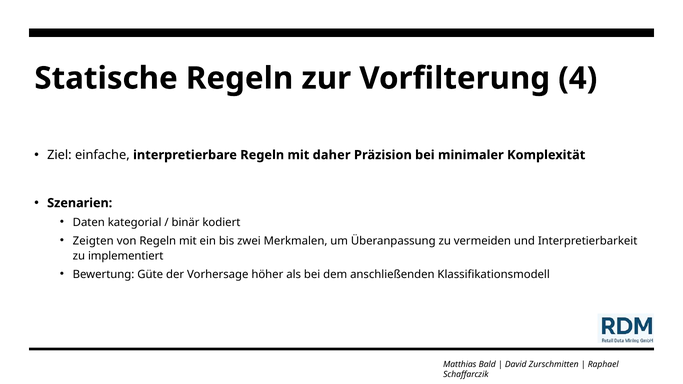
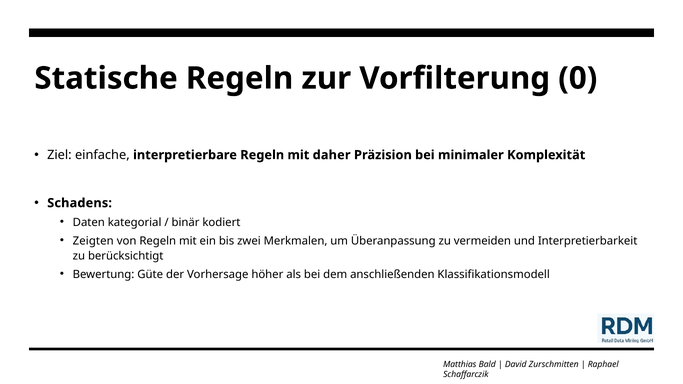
4: 4 -> 0 (578, 78)
Szenarien: Szenarien -> Schadens (80, 203)
implementiert: implementiert -> berücksichtigt (126, 256)
